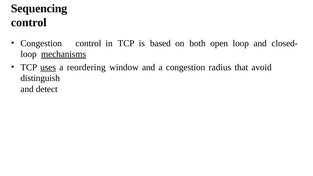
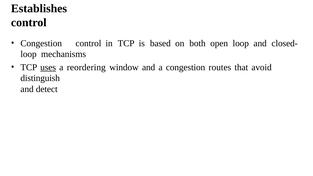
Sequencing: Sequencing -> Establishes (39, 8)
mechanisms underline: present -> none (64, 54)
radius: radius -> routes (220, 67)
